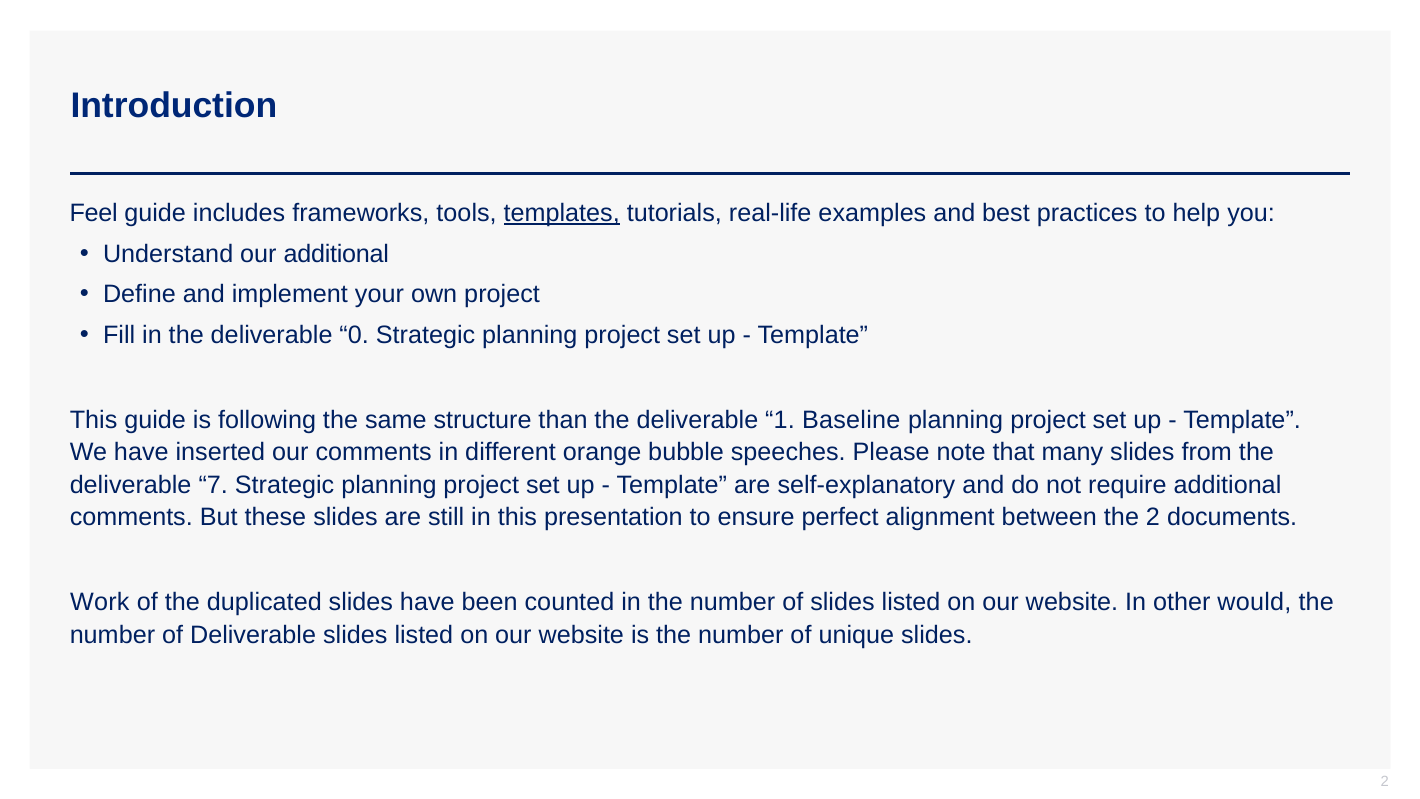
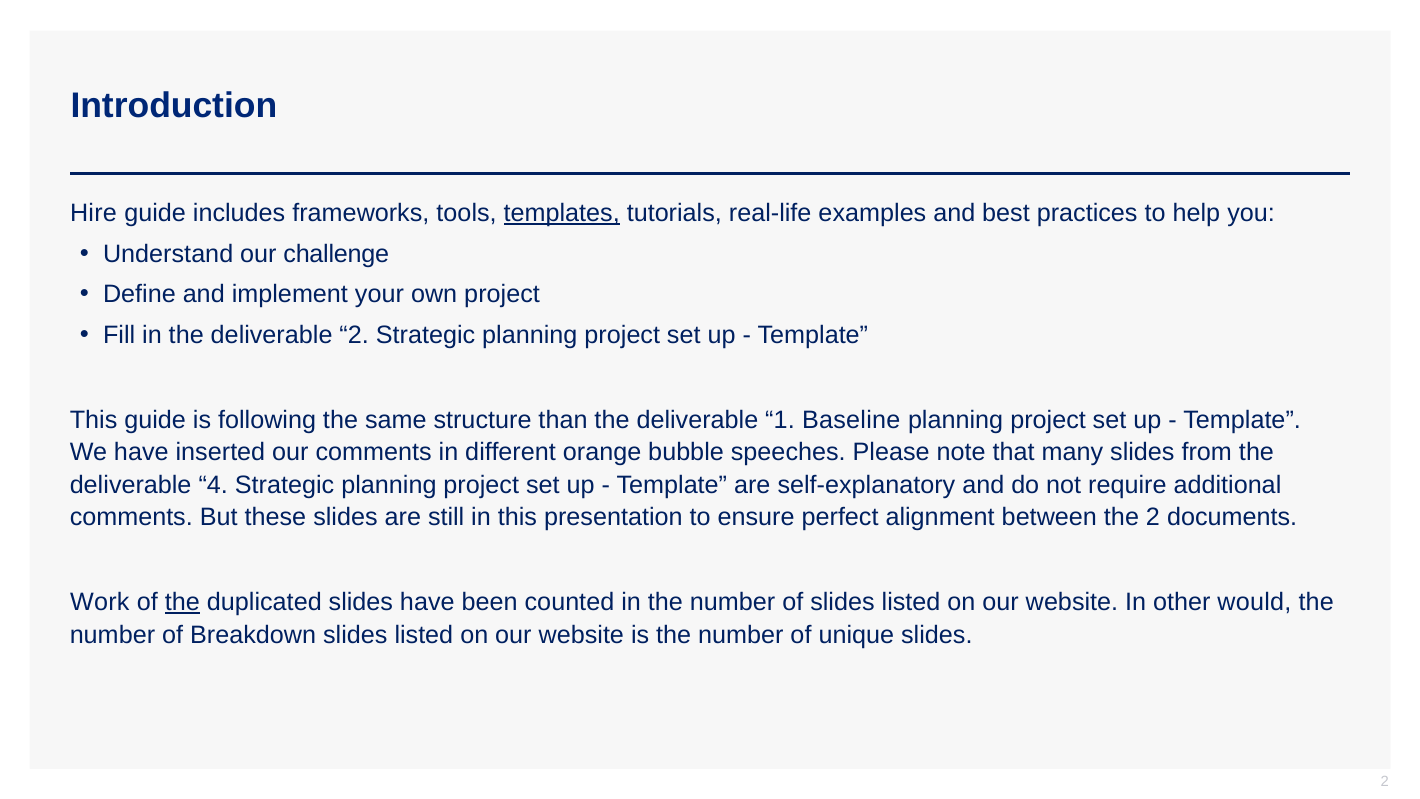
Feel: Feel -> Hire (93, 213)
our additional: additional -> challenge (336, 254)
deliverable 0: 0 -> 2 (354, 335)
7: 7 -> 4 (213, 485)
the underline: none -> present (182, 602)
of Deliverable: Deliverable -> Breakdown (253, 635)
